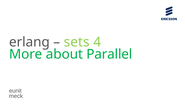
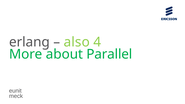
sets: sets -> also (77, 42)
